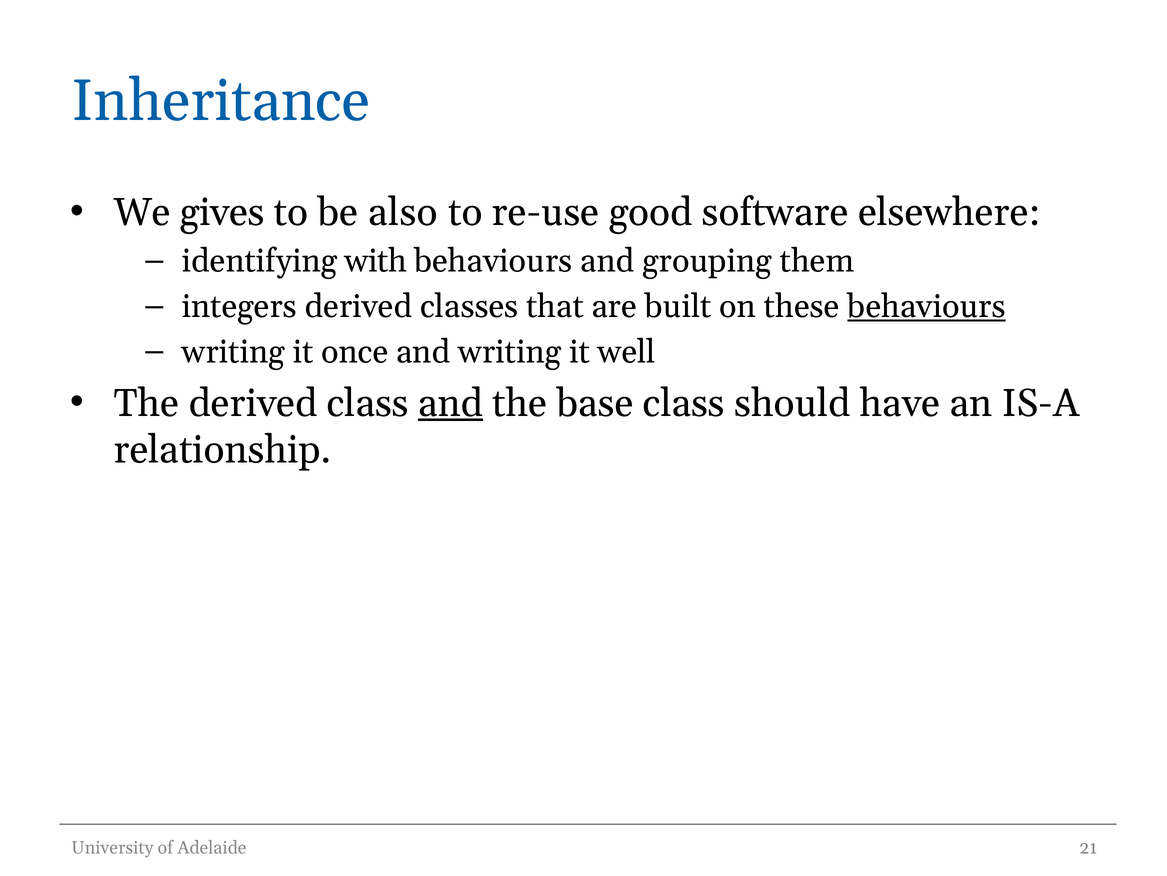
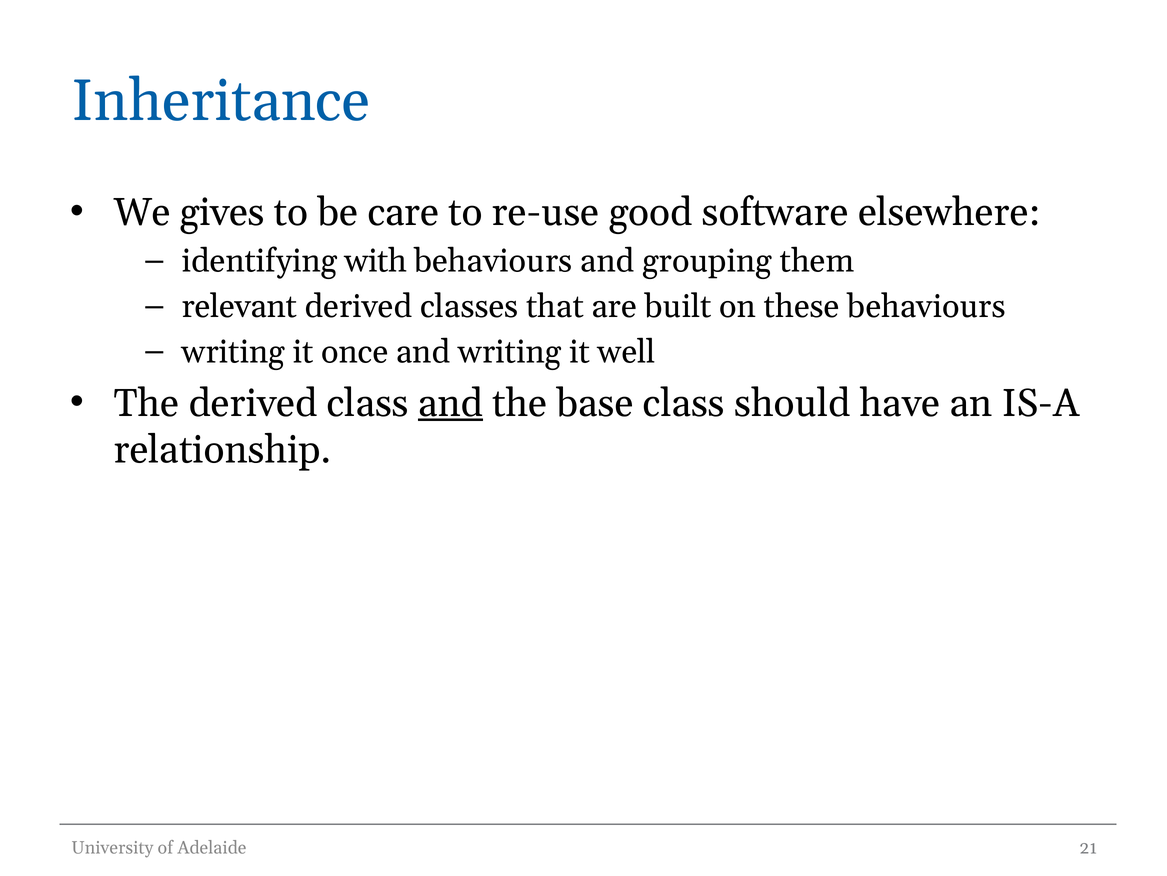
also: also -> care (403, 212)
integers: integers -> relevant (239, 306)
behaviours underline: present -> none (926, 306)
